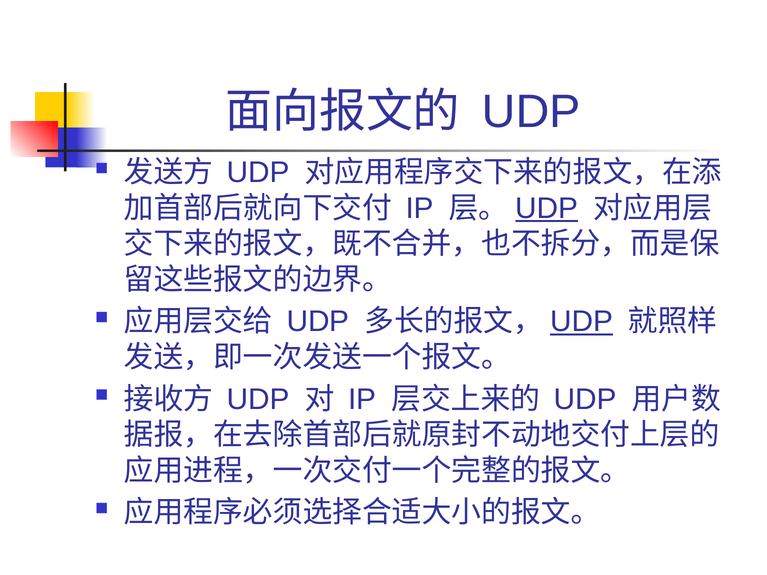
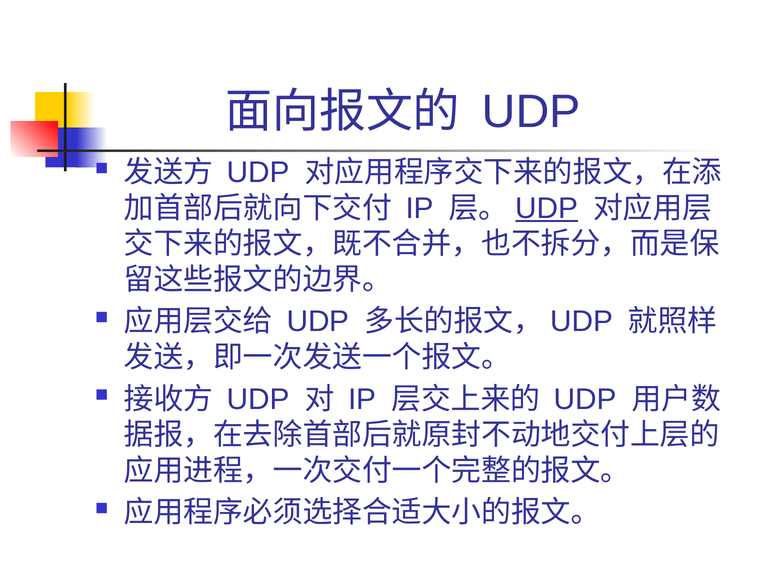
UDP underline: present -> none (582, 322)
